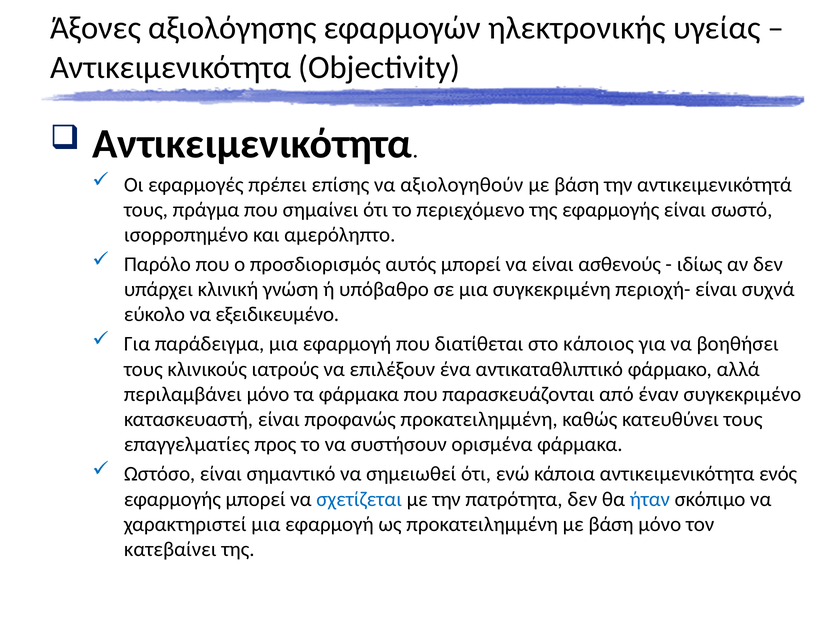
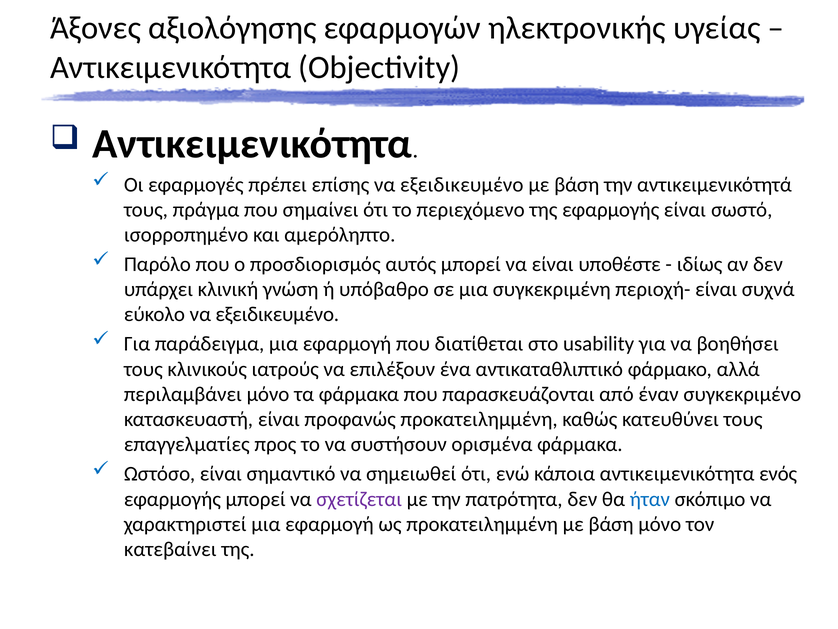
επίσης να αξιολογηθούν: αξιολογηθούν -> εξειδικευμένο (462, 184)
ασθενούς: ασθενούς -> υποθέστε (620, 264)
κάποιος: κάποιος -> usability (599, 344)
σχετίζεται colour: blue -> purple (359, 499)
